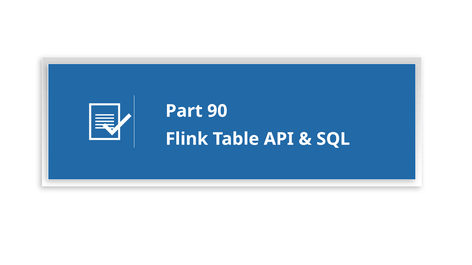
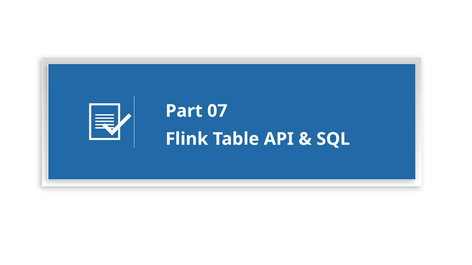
90: 90 -> 07 (217, 111)
